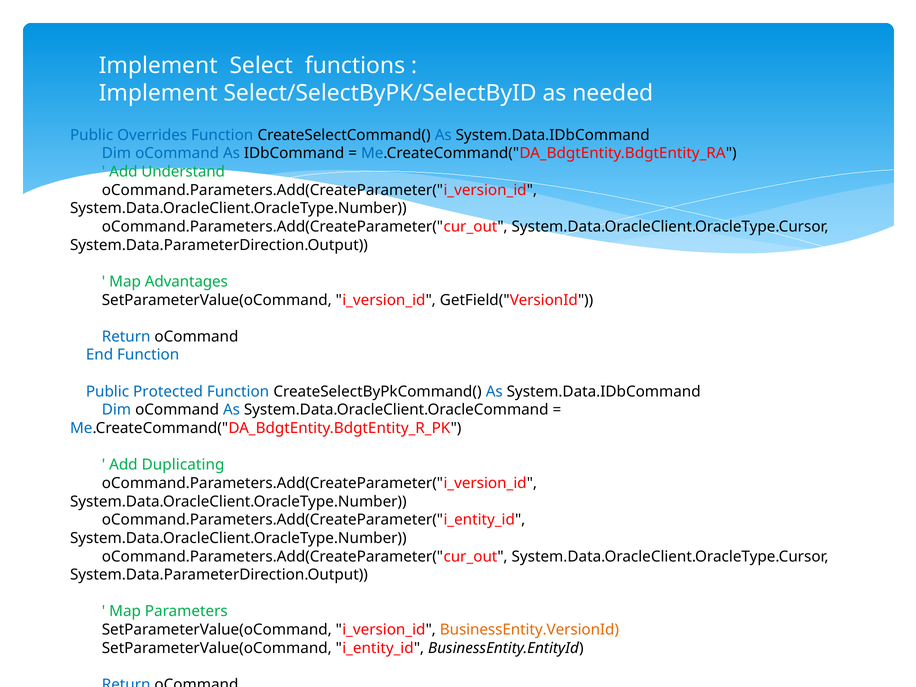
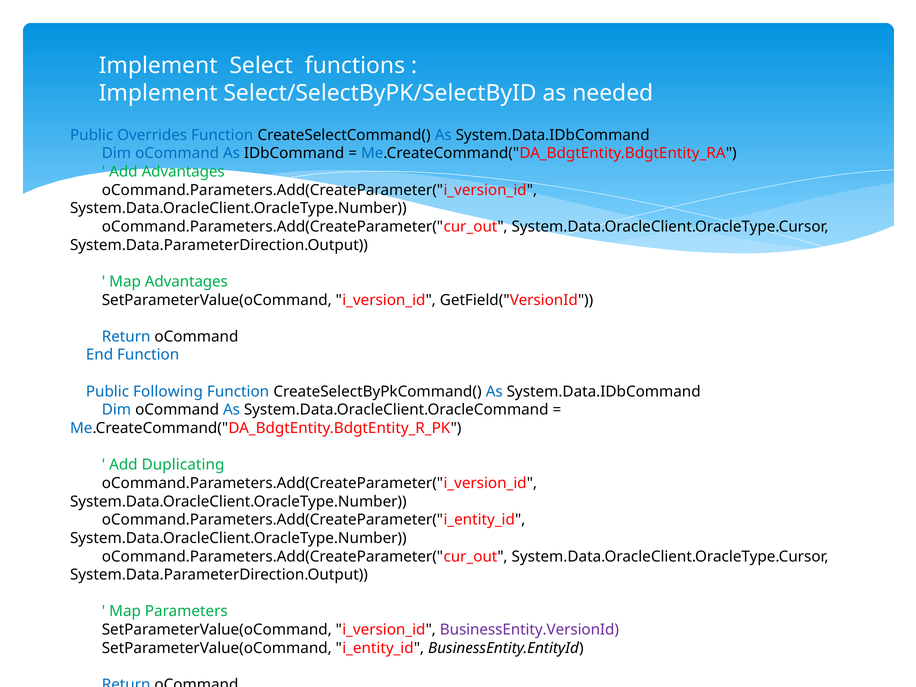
Add Understand: Understand -> Advantages (183, 172)
Protected: Protected -> Following (168, 392)
BusinessEntity.VersionId colour: orange -> purple (529, 630)
